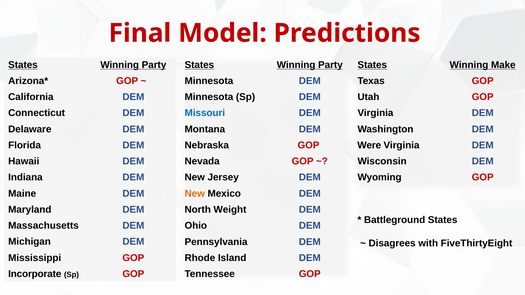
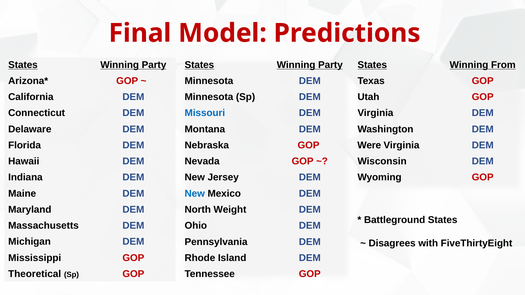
Make: Make -> From (503, 65)
New colour: orange -> blue (195, 194)
Incorporate: Incorporate -> Theoretical (35, 274)
